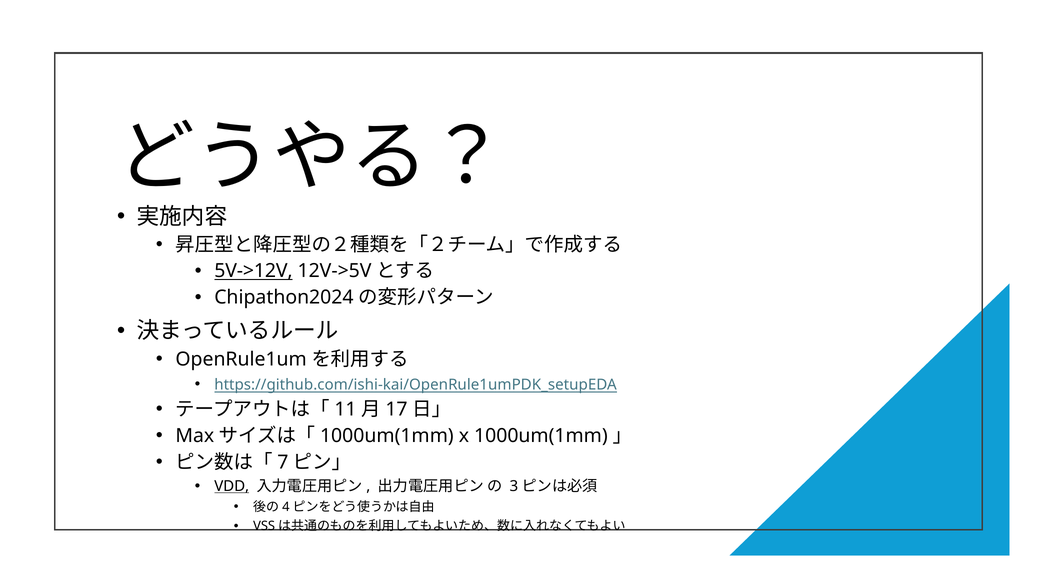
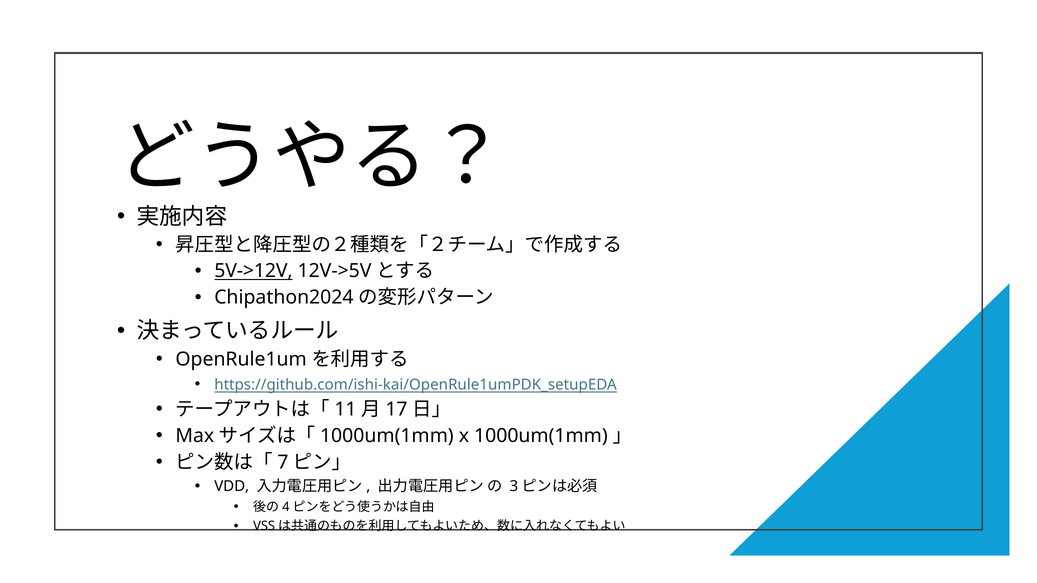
VDD underline: present -> none (232, 487)
